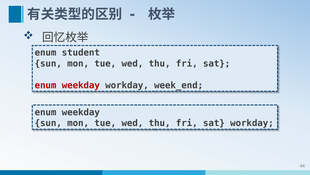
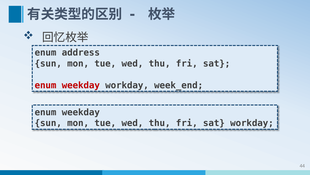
student: student -> address (81, 52)
